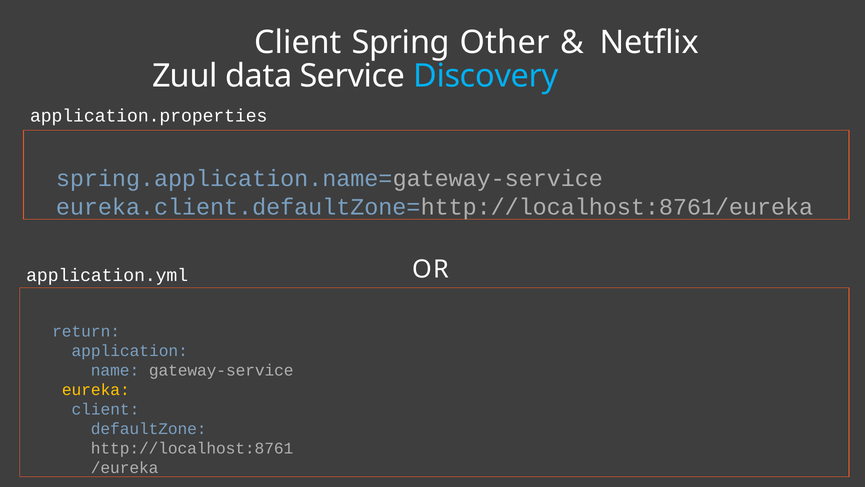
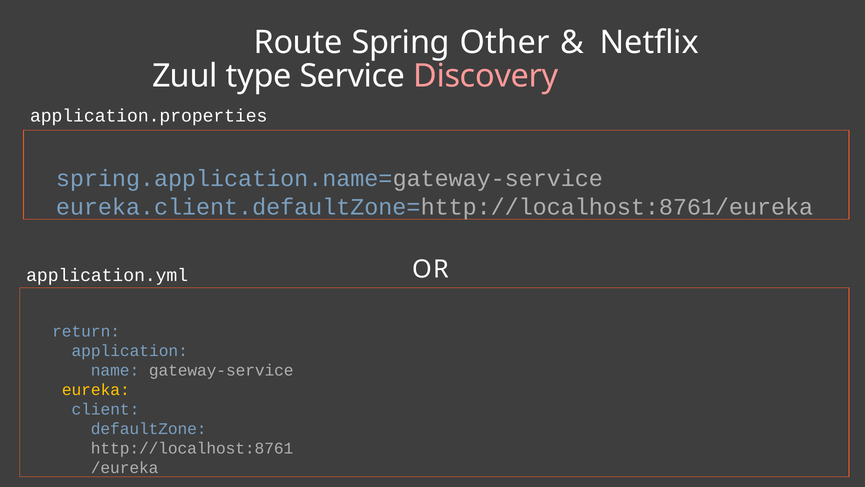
Client: Client -> Route (298, 43)
data: data -> type (259, 76)
Discovery colour: light blue -> pink (486, 76)
